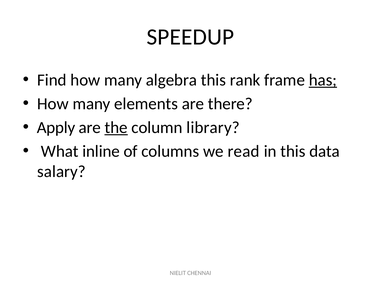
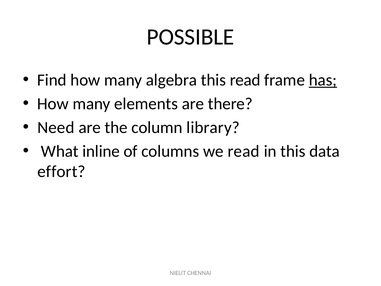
SPEEDUP: SPEEDUP -> POSSIBLE (191, 37)
this rank: rank -> read (245, 80)
Apply: Apply -> Need (56, 127)
the underline: present -> none (116, 127)
salary: salary -> effort (61, 171)
